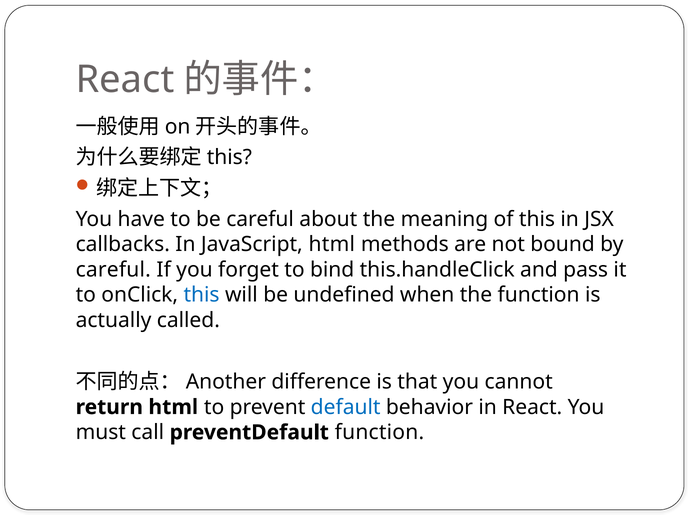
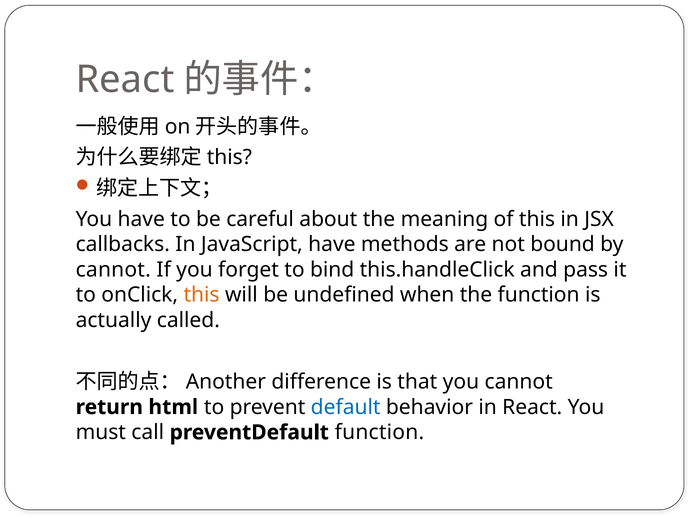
JavaScript html: html -> have (332, 244)
careful: careful -> cannot (113, 270)
this colour: blue -> orange (202, 295)
